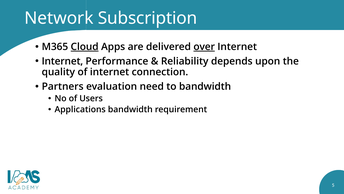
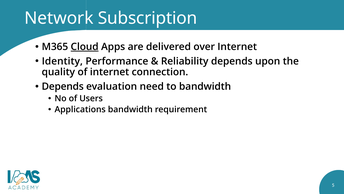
over underline: present -> none (204, 47)
Internet: Internet -> Identity (62, 61)
Partners: Partners -> Depends (63, 86)
